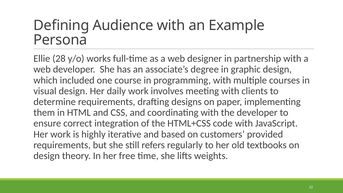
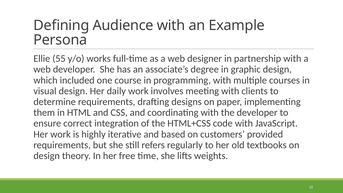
28: 28 -> 55 (59, 59)
